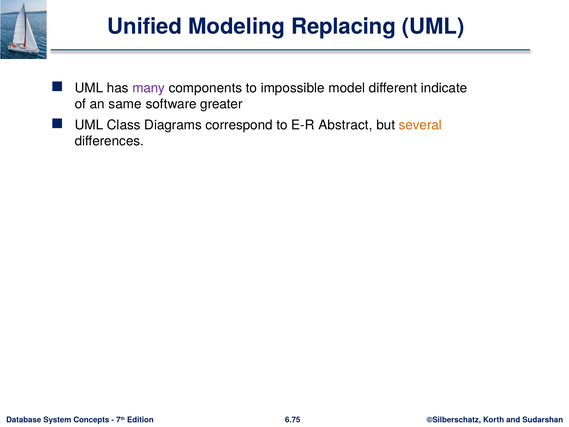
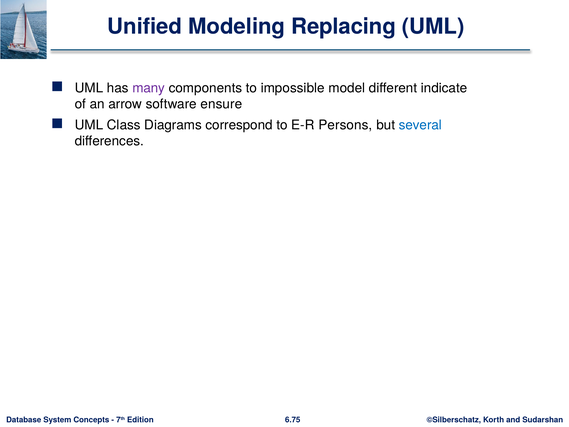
same: same -> arrow (125, 104)
greater: greater -> ensure (221, 104)
Abstract: Abstract -> Persons (345, 125)
several colour: orange -> blue (420, 125)
